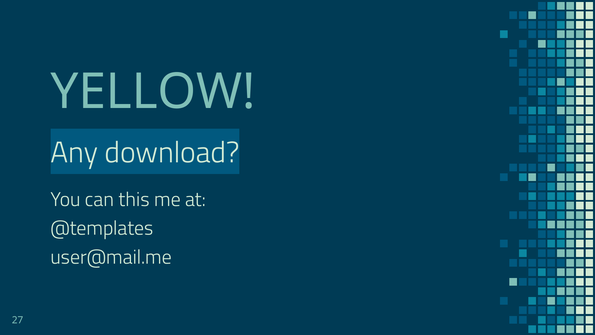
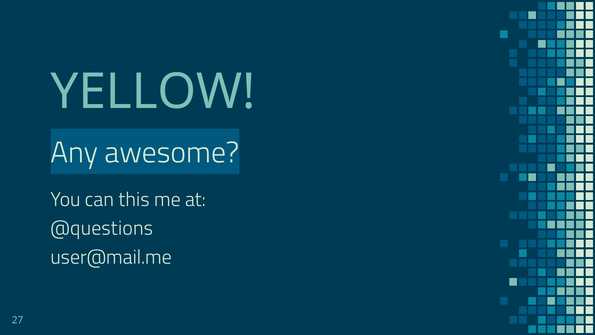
download: download -> awesome (172, 152)
@templates: @templates -> @questions (102, 228)
